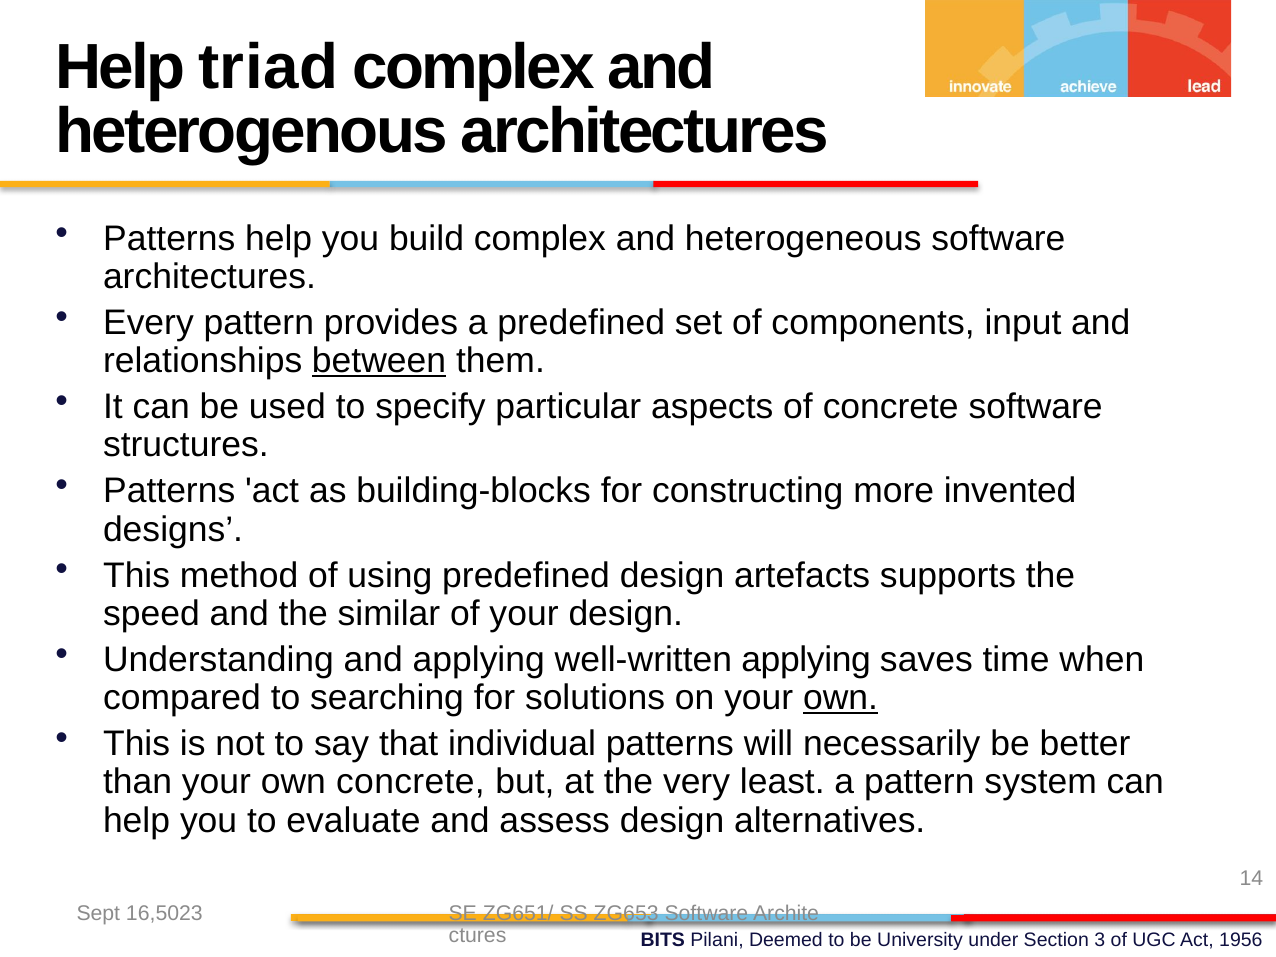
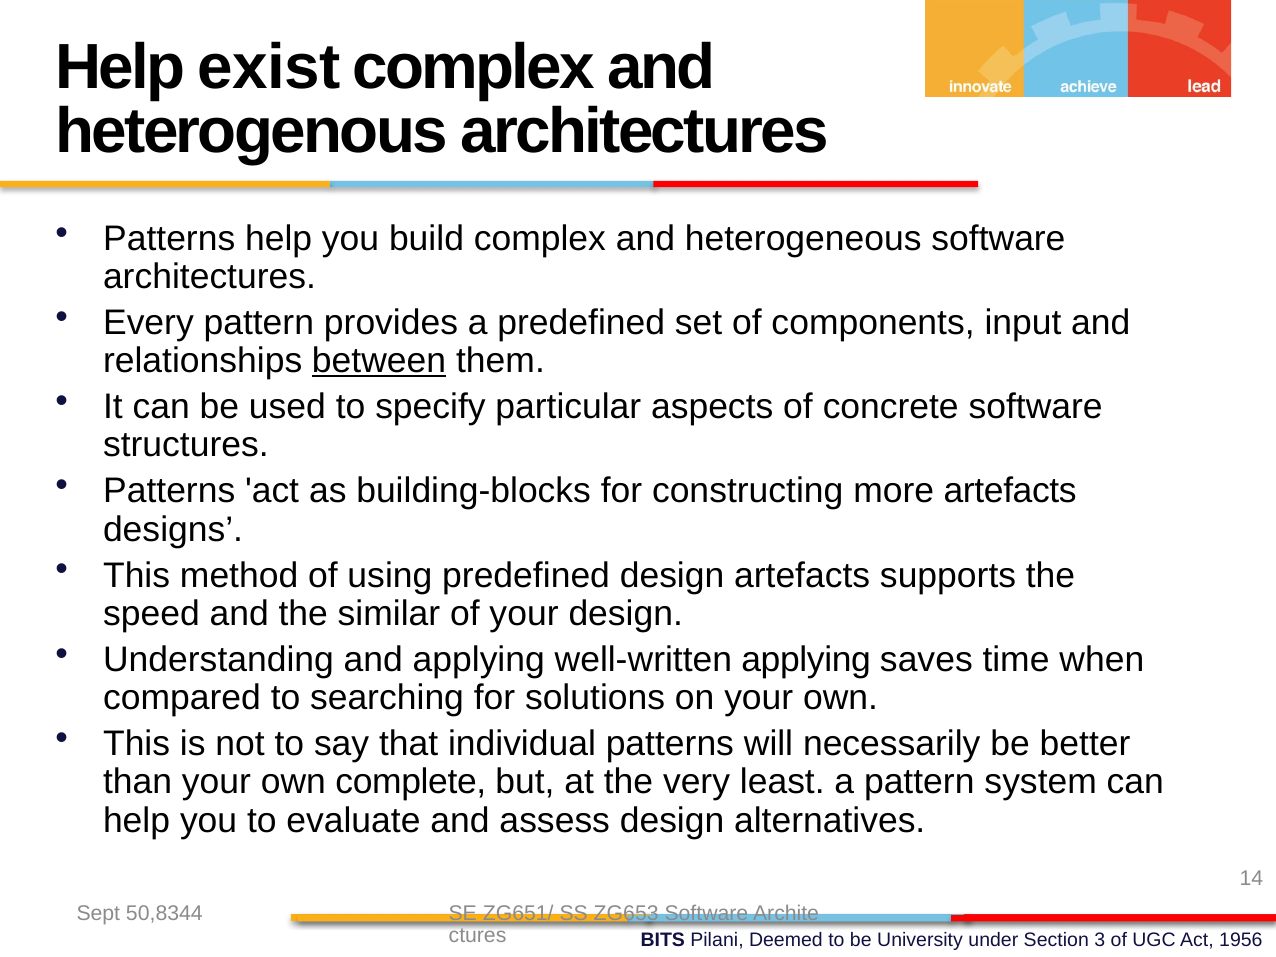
triad: triad -> exist (269, 67)
more invented: invented -> artefacts (1010, 491)
own underline: present -> none (841, 698)
own concrete: concrete -> complete (411, 782)
16,5023: 16,5023 -> 50,8344 (164, 914)
